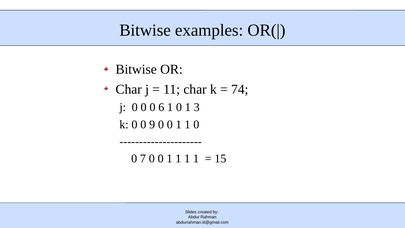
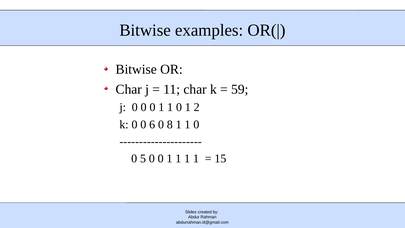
74: 74 -> 59 (240, 89)
0 0 0 6: 6 -> 1 (161, 107)
3: 3 -> 2 (197, 107)
9: 9 -> 6 (152, 124)
0: 0 -> 8 (170, 124)
7: 7 -> 5 (143, 159)
